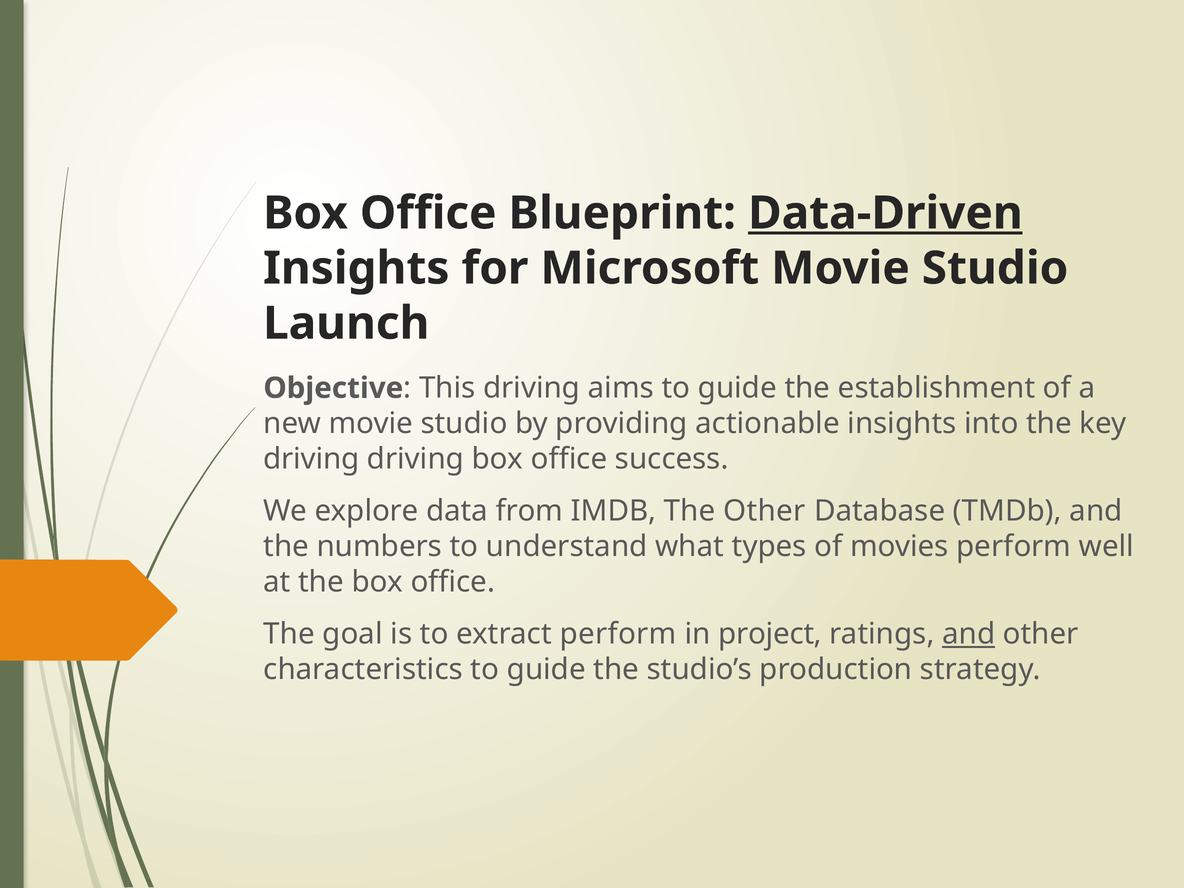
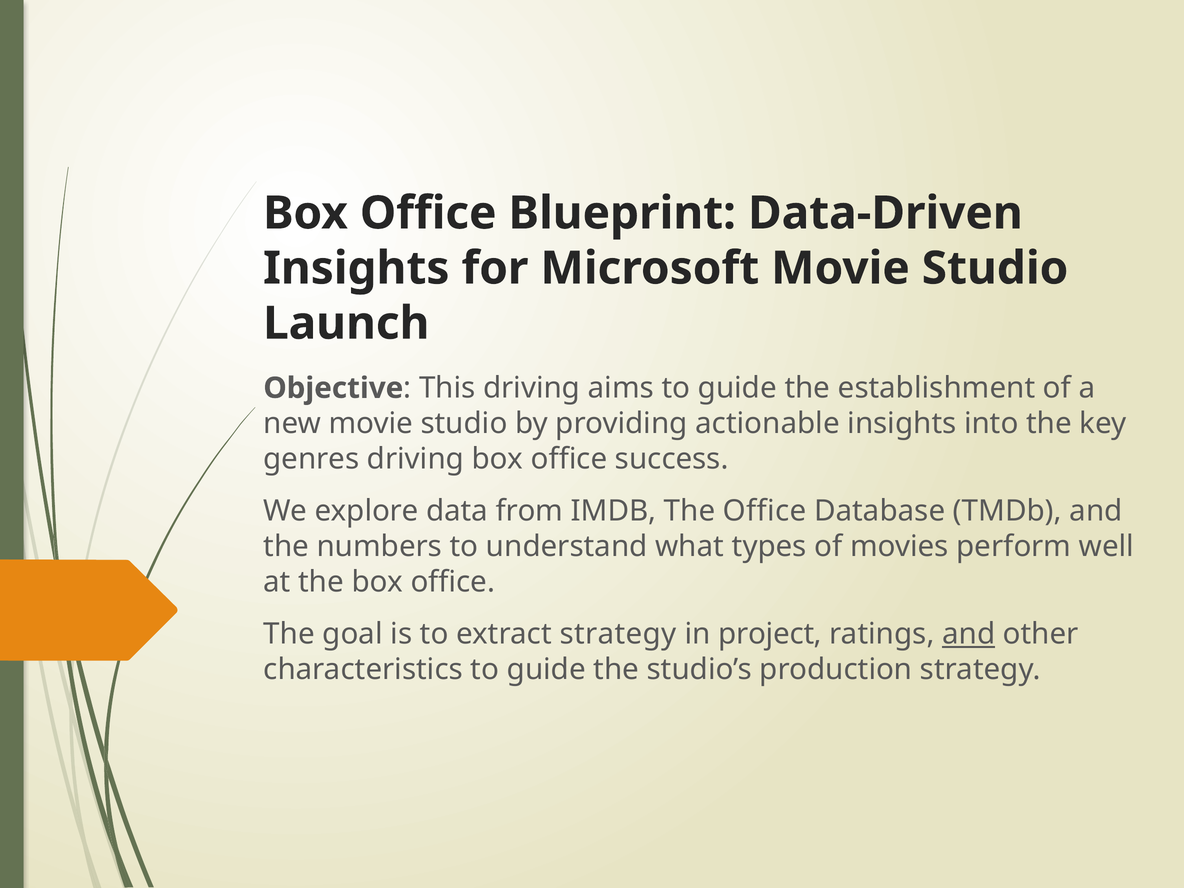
Data-Driven underline: present -> none (885, 213)
driving: driving -> genres (311, 459)
The Other: Other -> Office (765, 511)
extract perform: perform -> strategy (618, 634)
